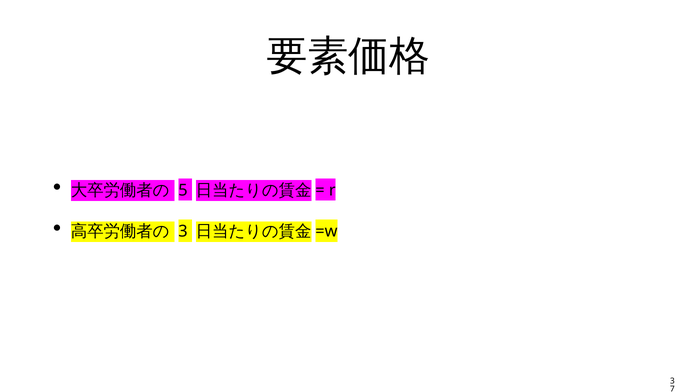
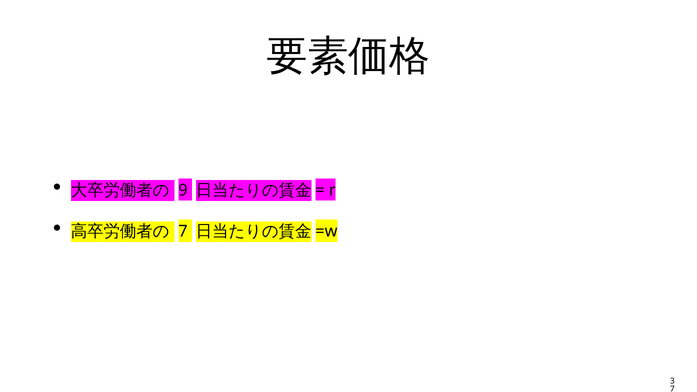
5: 5 -> 9 (183, 191)
3: 3 -> 7 (183, 232)
